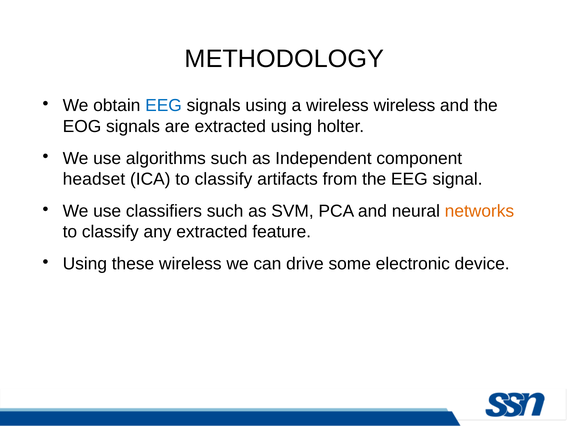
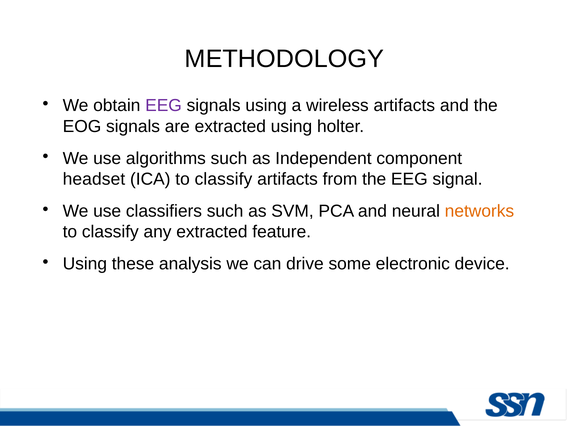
EEG colour: blue -> purple (164, 106)
wireless wireless: wireless -> artifacts (404, 106)
these wireless: wireless -> analysis (190, 264)
